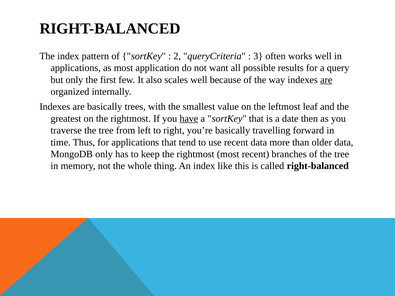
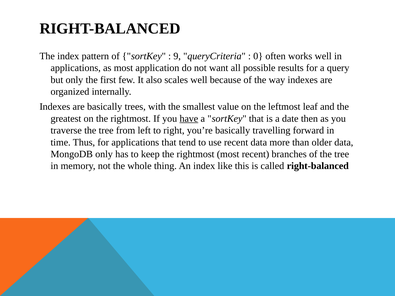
2: 2 -> 9 (177, 56)
3: 3 -> 0 (258, 56)
are underline: present -> none (326, 80)
